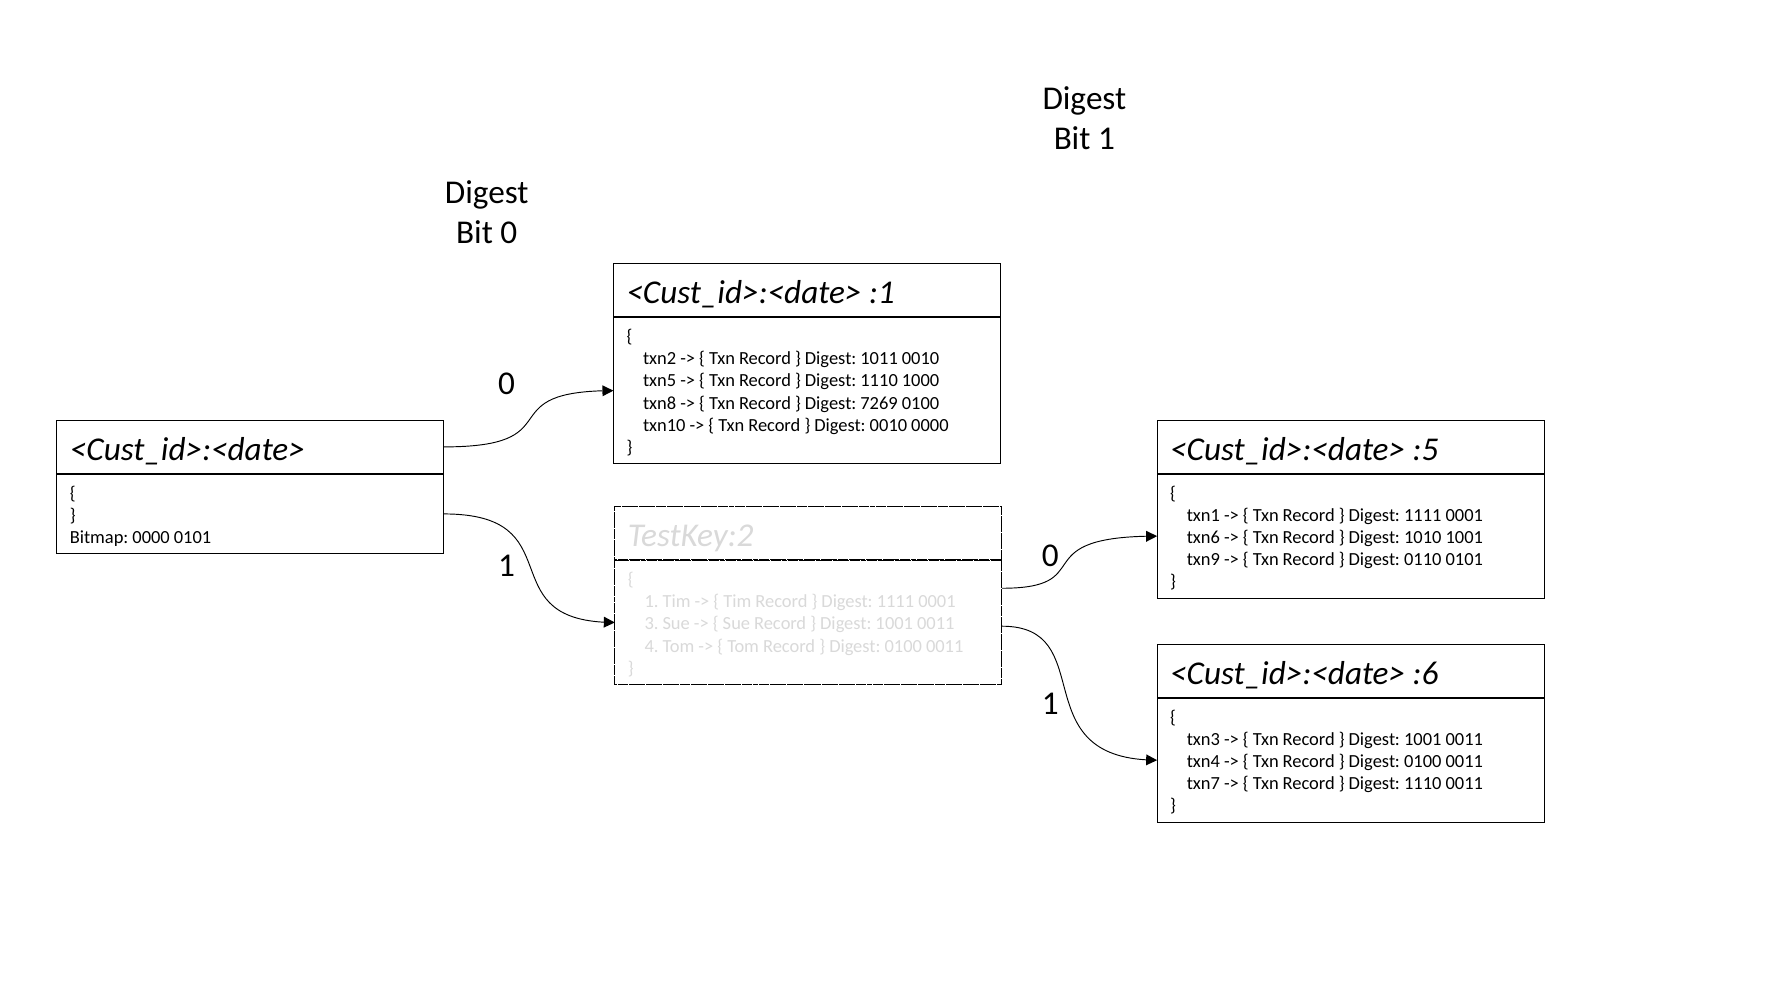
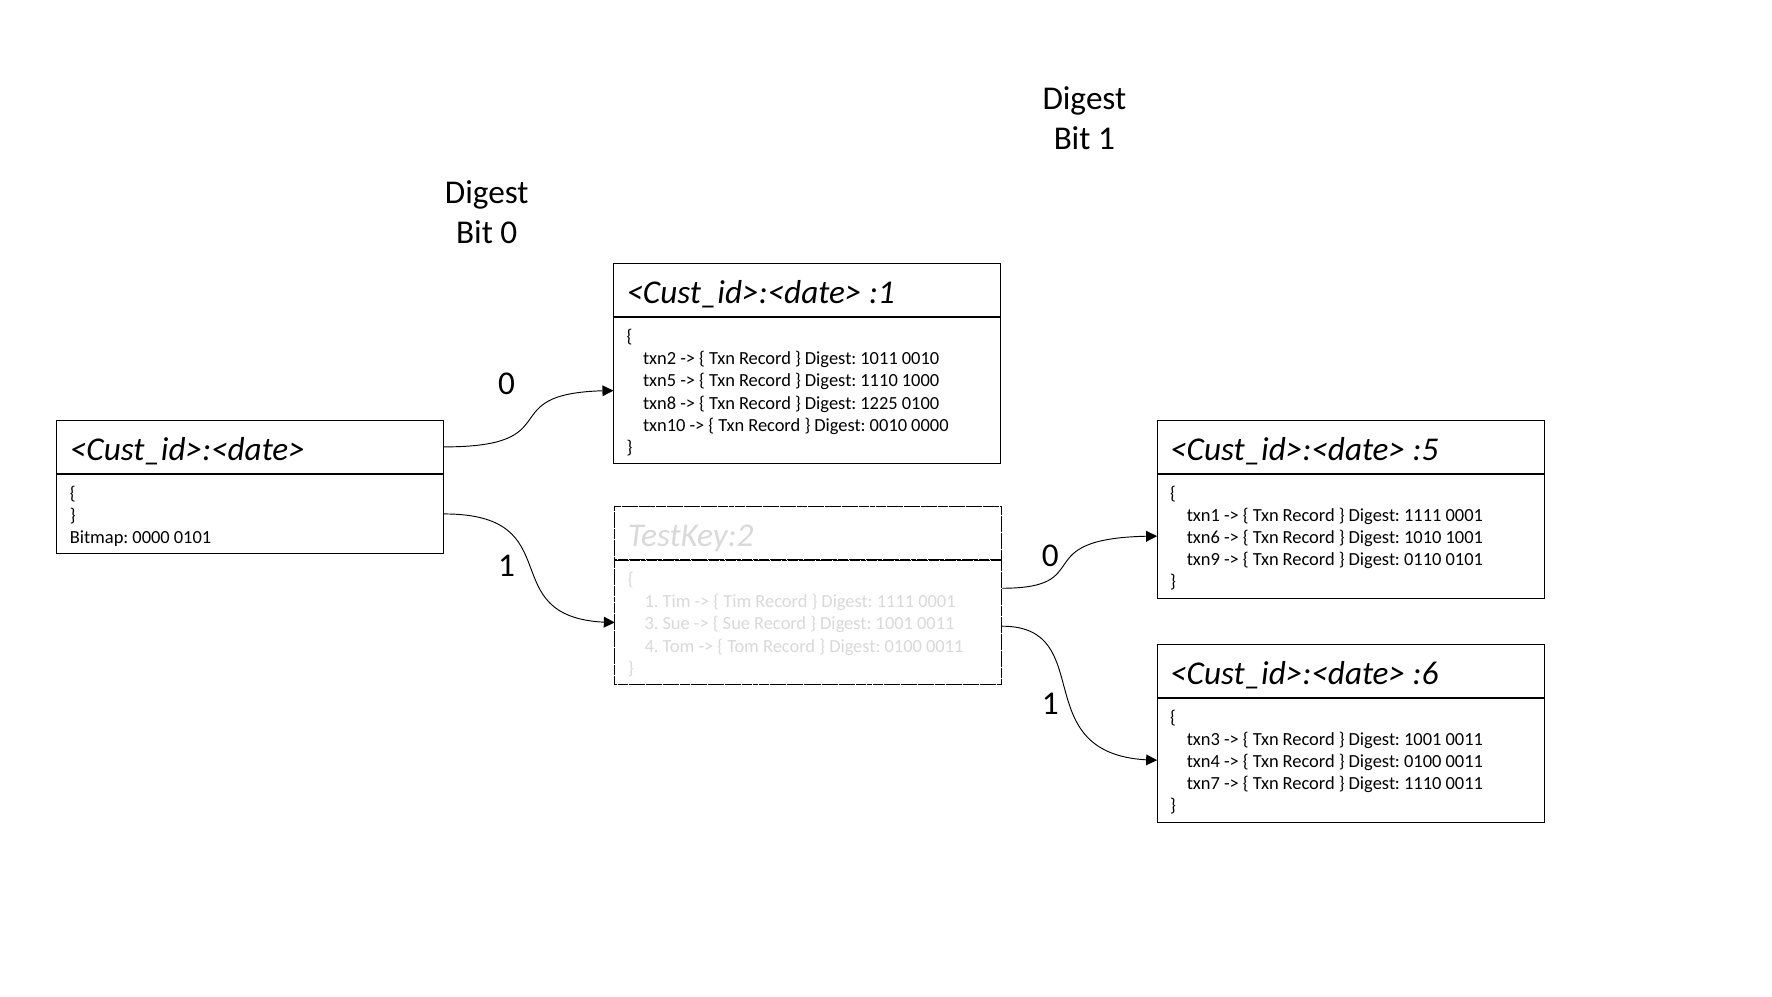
7269: 7269 -> 1225 (879, 403)
